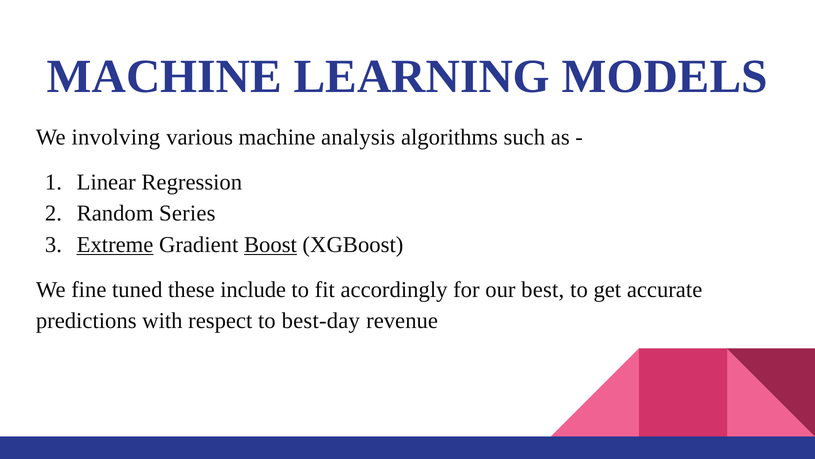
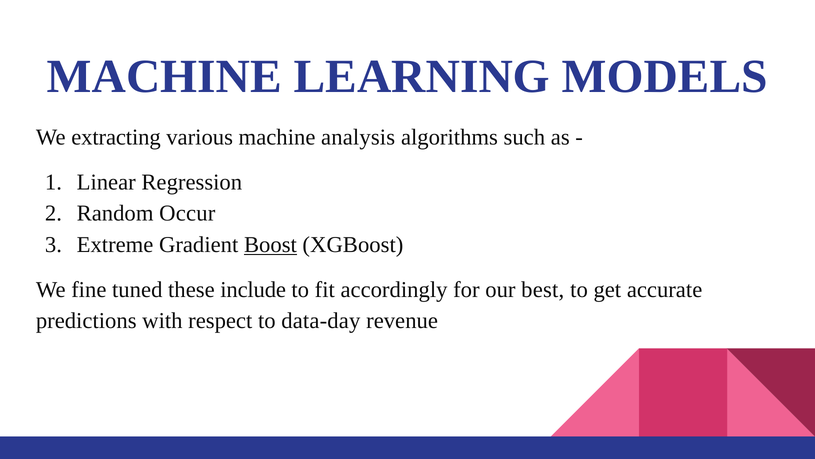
involving: involving -> extracting (116, 137)
Series: Series -> Occur (187, 213)
Extreme underline: present -> none (115, 244)
best-day: best-day -> data-day (321, 321)
